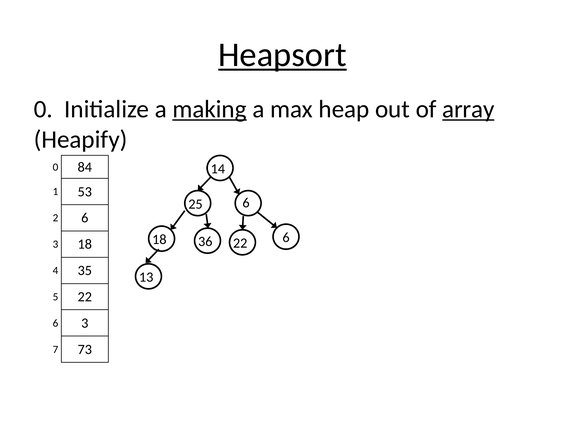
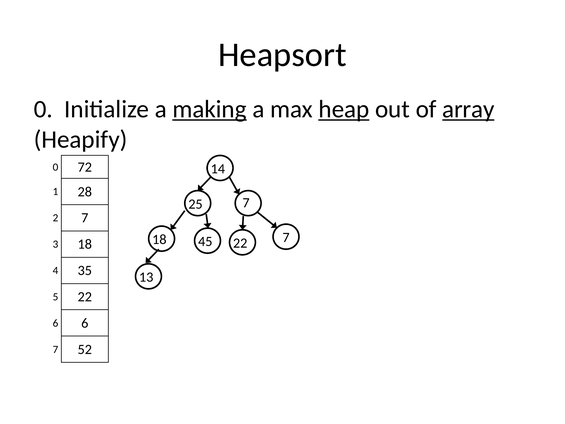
Heapsort underline: present -> none (282, 55)
heap underline: none -> present (344, 109)
84: 84 -> 72 (85, 167)
53: 53 -> 28 (85, 192)
25 6: 6 -> 7 (246, 203)
2 6: 6 -> 7 (85, 218)
36: 36 -> 45 (205, 241)
6: 6 -> 7 (286, 237)
3: 3 -> 6 (85, 323)
73: 73 -> 52 (85, 349)
